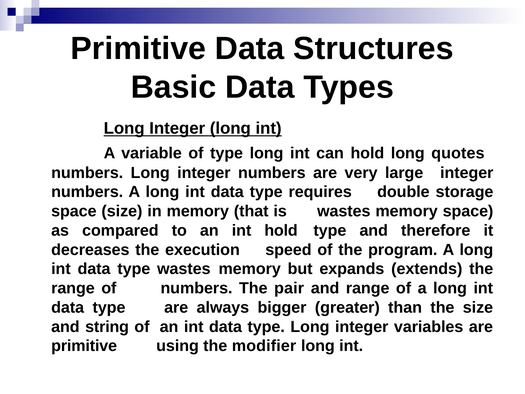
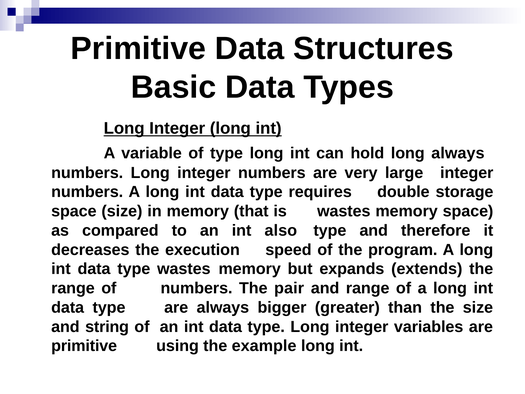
long quotes: quotes -> always (458, 153)
int hold: hold -> also (281, 230)
modifier: modifier -> example (264, 346)
